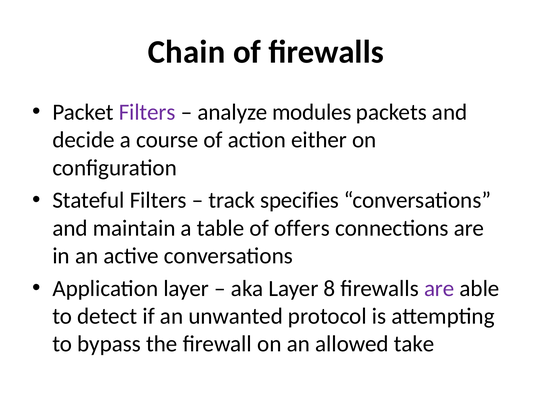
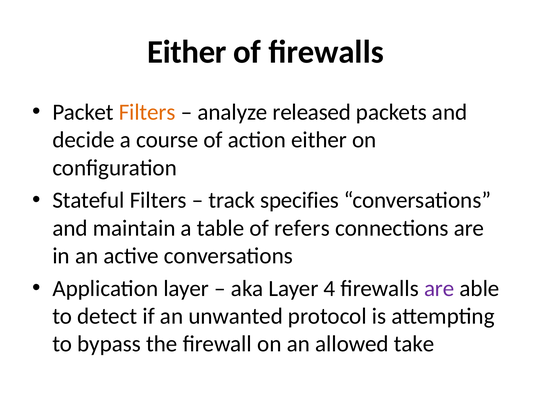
Chain: Chain -> Either (187, 52)
Filters colour: purple -> orange (147, 112)
modules: modules -> released (312, 112)
offers: offers -> refers (302, 228)
8: 8 -> 4 (330, 288)
